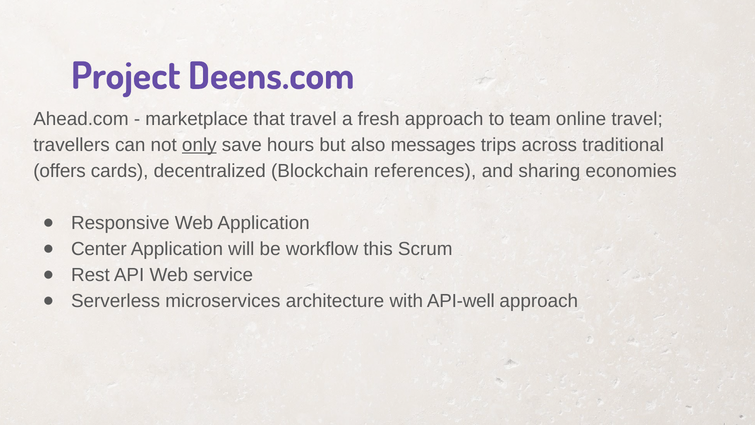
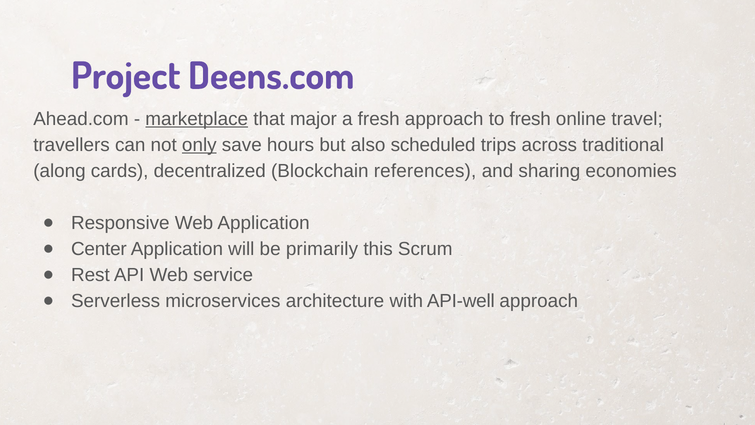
marketplace underline: none -> present (197, 119)
that travel: travel -> major (313, 119)
to team: team -> fresh (530, 119)
messages: messages -> scheduled (433, 145)
offers: offers -> along (59, 171)
workflow: workflow -> primarily (322, 249)
